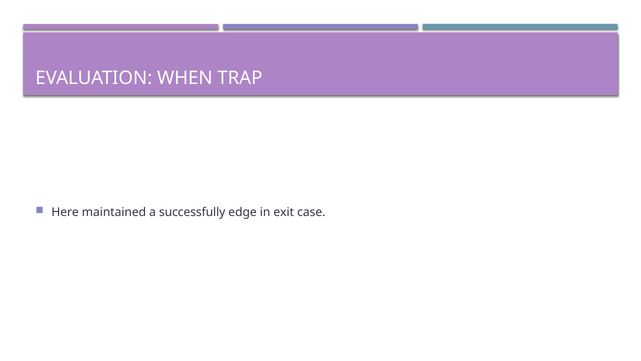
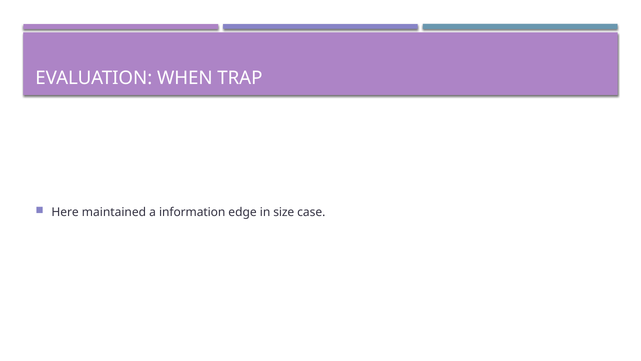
successfully: successfully -> information (192, 212)
exit: exit -> size (284, 212)
